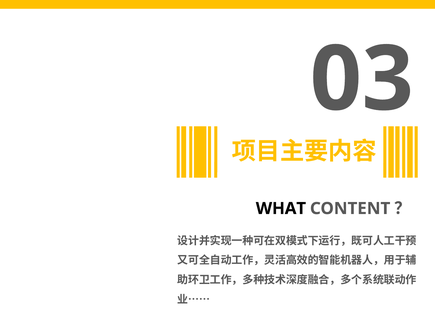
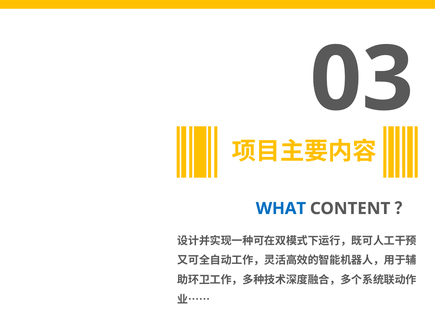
WHAT colour: black -> blue (281, 209)
